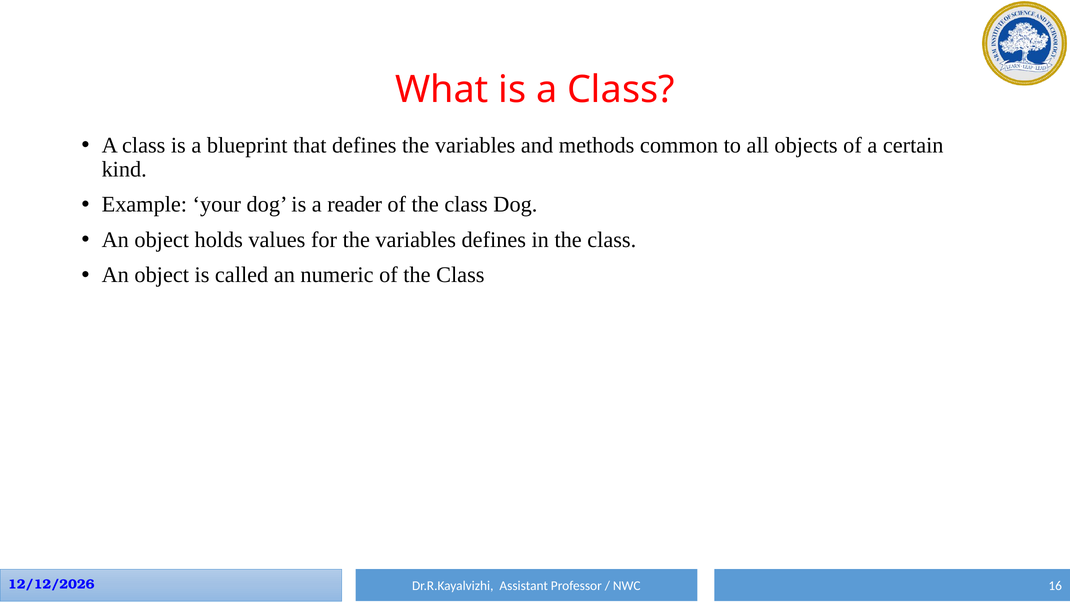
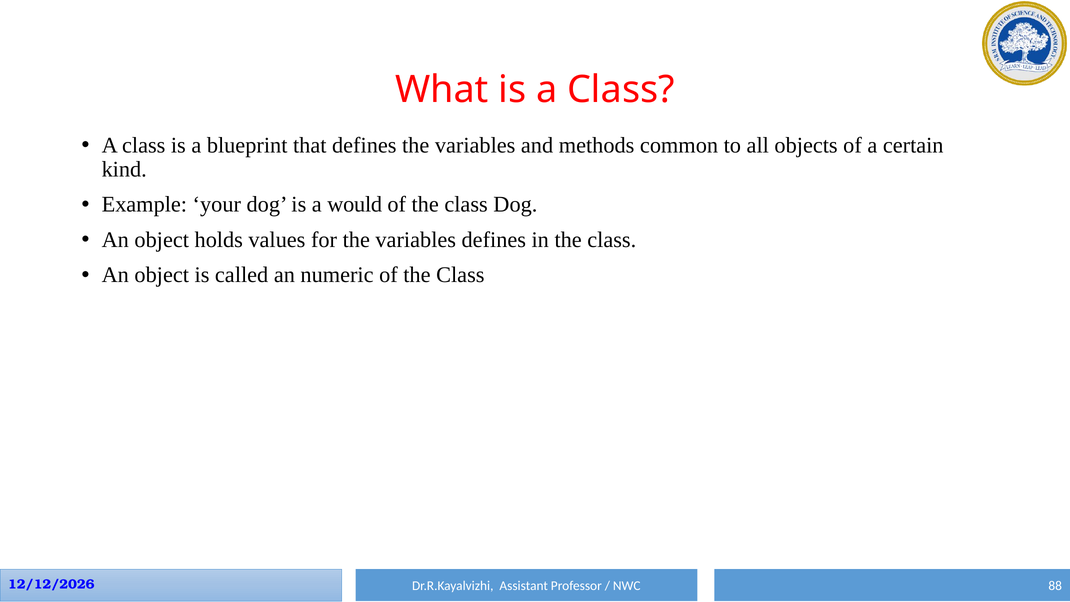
reader: reader -> would (355, 205)
16: 16 -> 88 (1055, 586)
